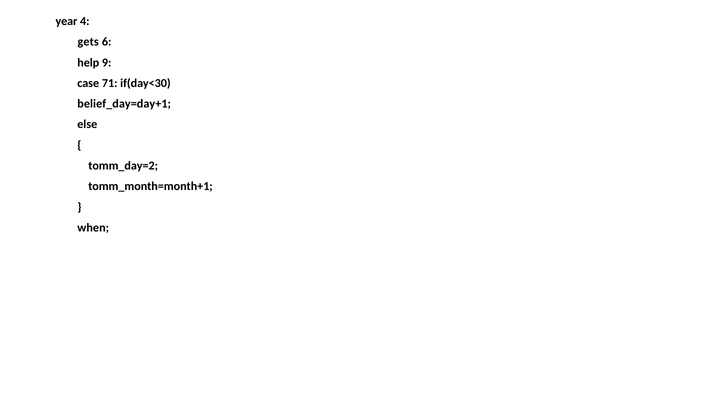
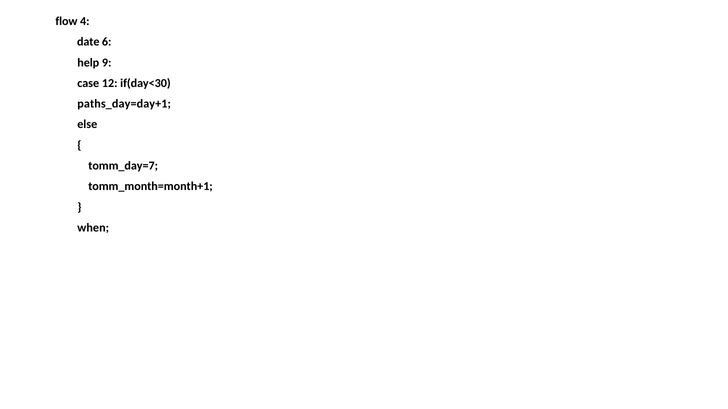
year: year -> flow (66, 21)
gets: gets -> date (88, 42)
71: 71 -> 12 (110, 83)
belief_day=day+1: belief_day=day+1 -> paths_day=day+1 (124, 104)
tomm_day=2: tomm_day=2 -> tomm_day=7 (123, 166)
